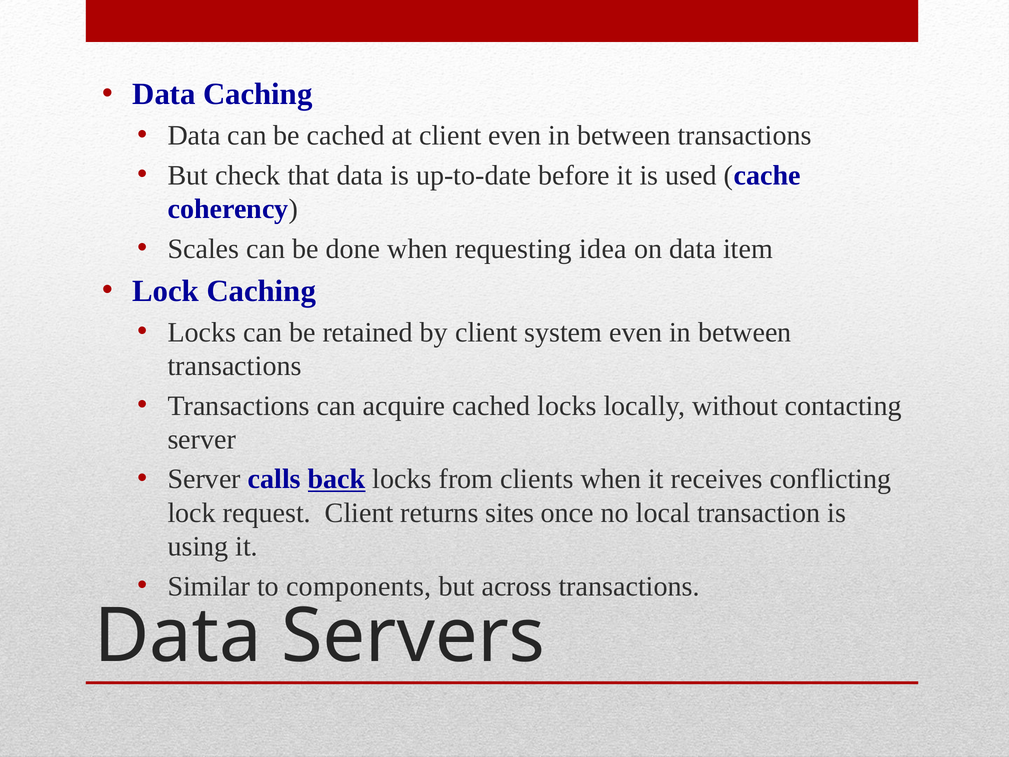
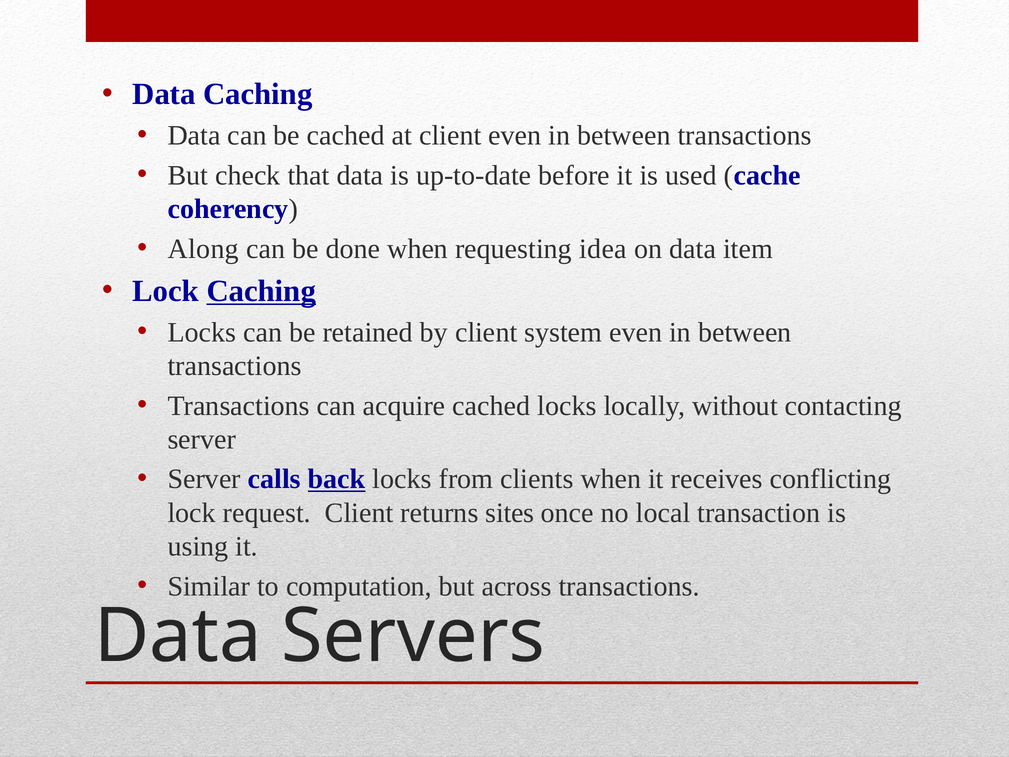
Scales: Scales -> Along (203, 249)
Caching underline: none -> present (261, 291)
components: components -> computation (359, 586)
